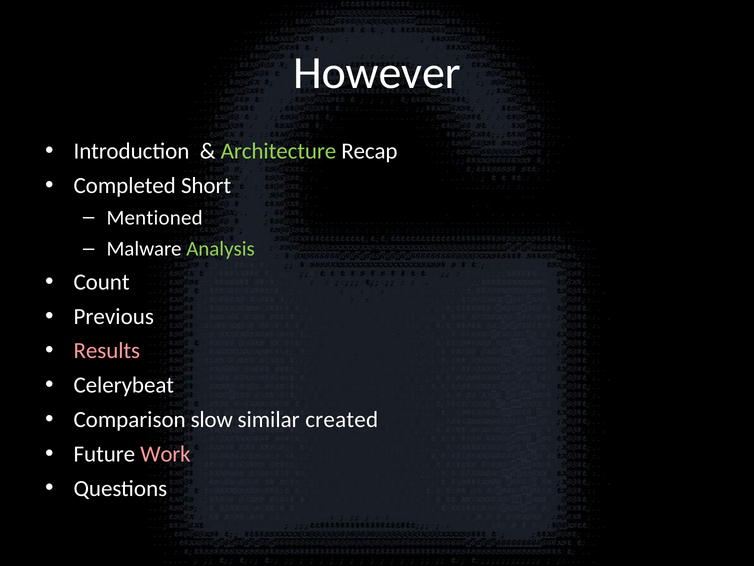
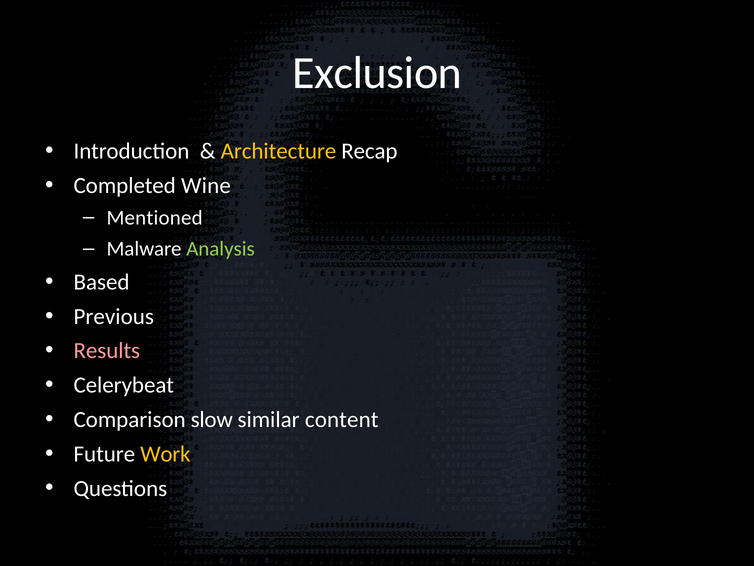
However: However -> Exclusion (377, 73)
Architecture colour: light green -> yellow (278, 151)
Short: Short -> Wine (206, 185)
Count: Count -> Based (102, 282)
created: created -> content (342, 419)
Work colour: pink -> yellow (165, 454)
